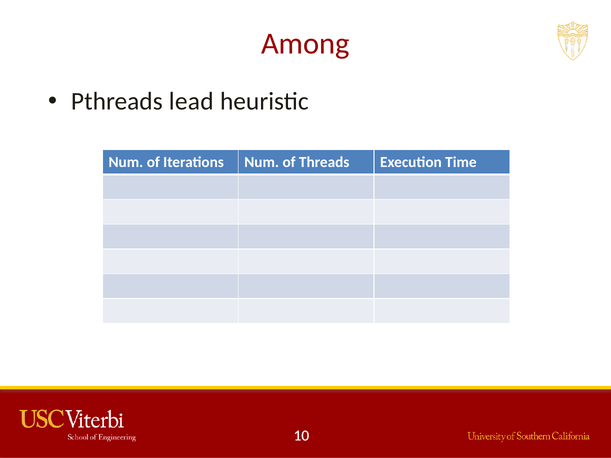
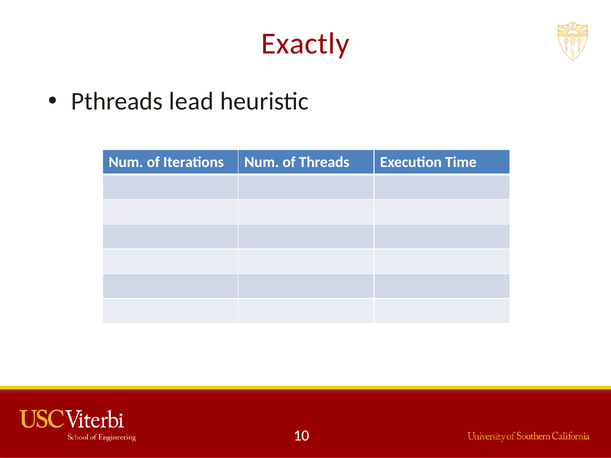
Among: Among -> Exactly (305, 44)
